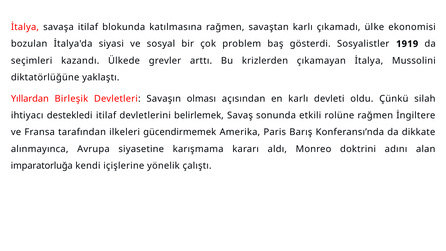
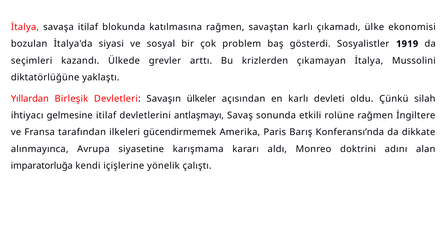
olması: olması -> ülkeler (201, 99)
destekledi: destekledi -> gelmesine (70, 115)
belirlemek: belirlemek -> antlaşmayı (199, 115)
